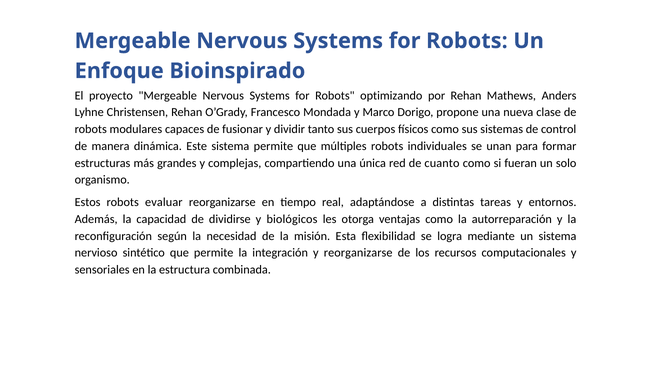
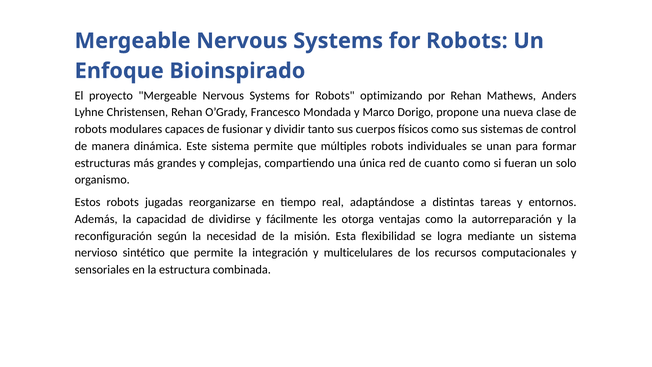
evaluar: evaluar -> jugadas (164, 202)
biológicos: biológicos -> fácilmente (292, 219)
y reorganizarse: reorganizarse -> multicelulares (358, 253)
